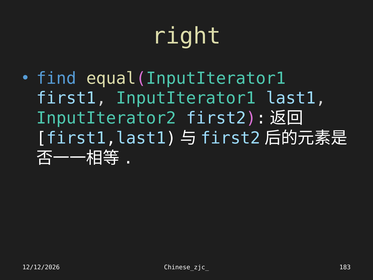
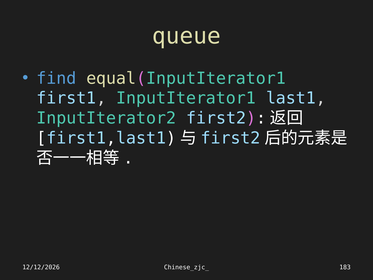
right: right -> queue (186, 36)
